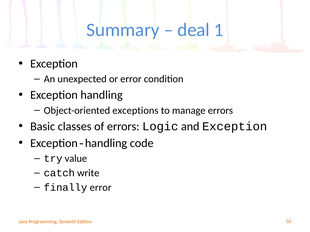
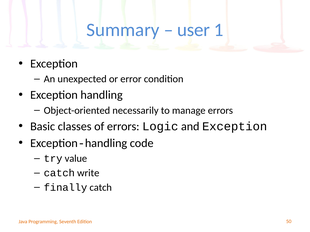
deal: deal -> user (194, 30)
exceptions: exceptions -> necessarily (135, 111)
finally error: error -> catch (101, 188)
